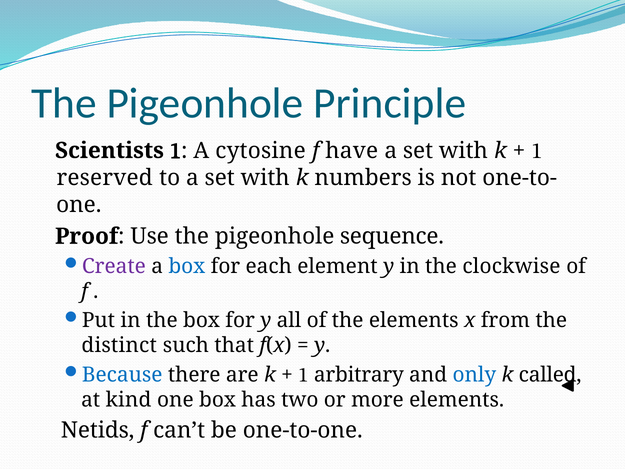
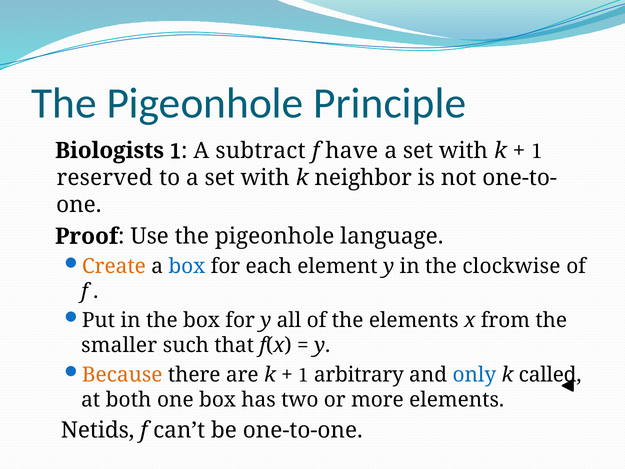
Scientists: Scientists -> Biologists (110, 150)
cytosine: cytosine -> subtract (261, 150)
numbers: numbers -> neighbor (363, 178)
sequence: sequence -> language (392, 236)
Create colour: purple -> orange (114, 266)
distinct: distinct -> smaller (119, 345)
Because colour: blue -> orange (122, 375)
kind: kind -> both (129, 400)
